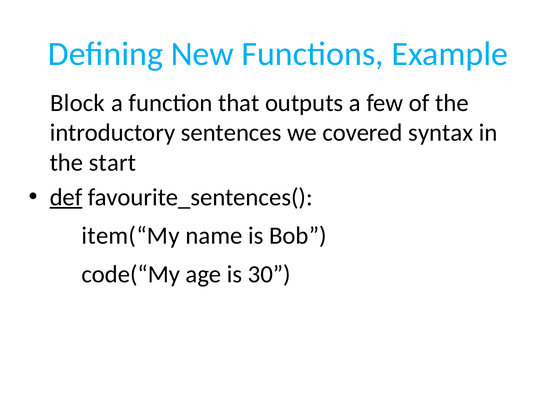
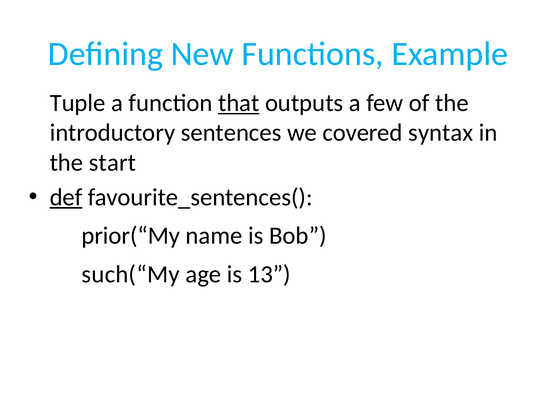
Block: Block -> Tuple (78, 103)
that underline: none -> present (239, 103)
item(“My: item(“My -> prior(“My (131, 236)
code(“My: code(“My -> such(“My (131, 274)
30: 30 -> 13 (269, 274)
